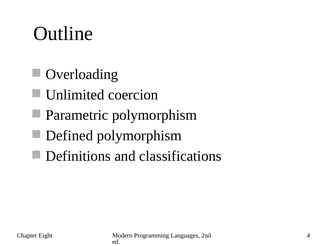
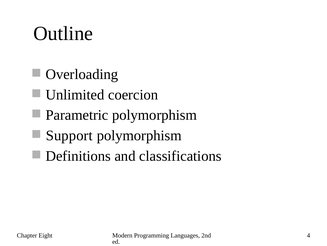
Defined: Defined -> Support (69, 135)
